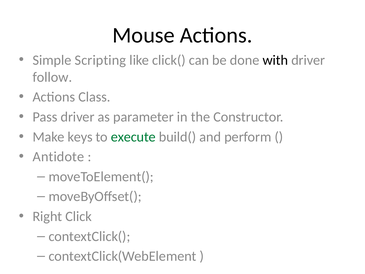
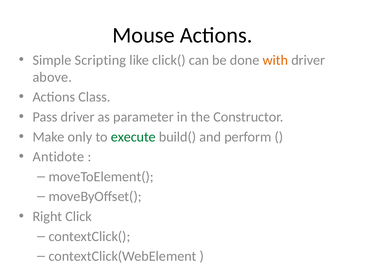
with colour: black -> orange (275, 60)
follow: follow -> above (52, 77)
keys: keys -> only (80, 137)
